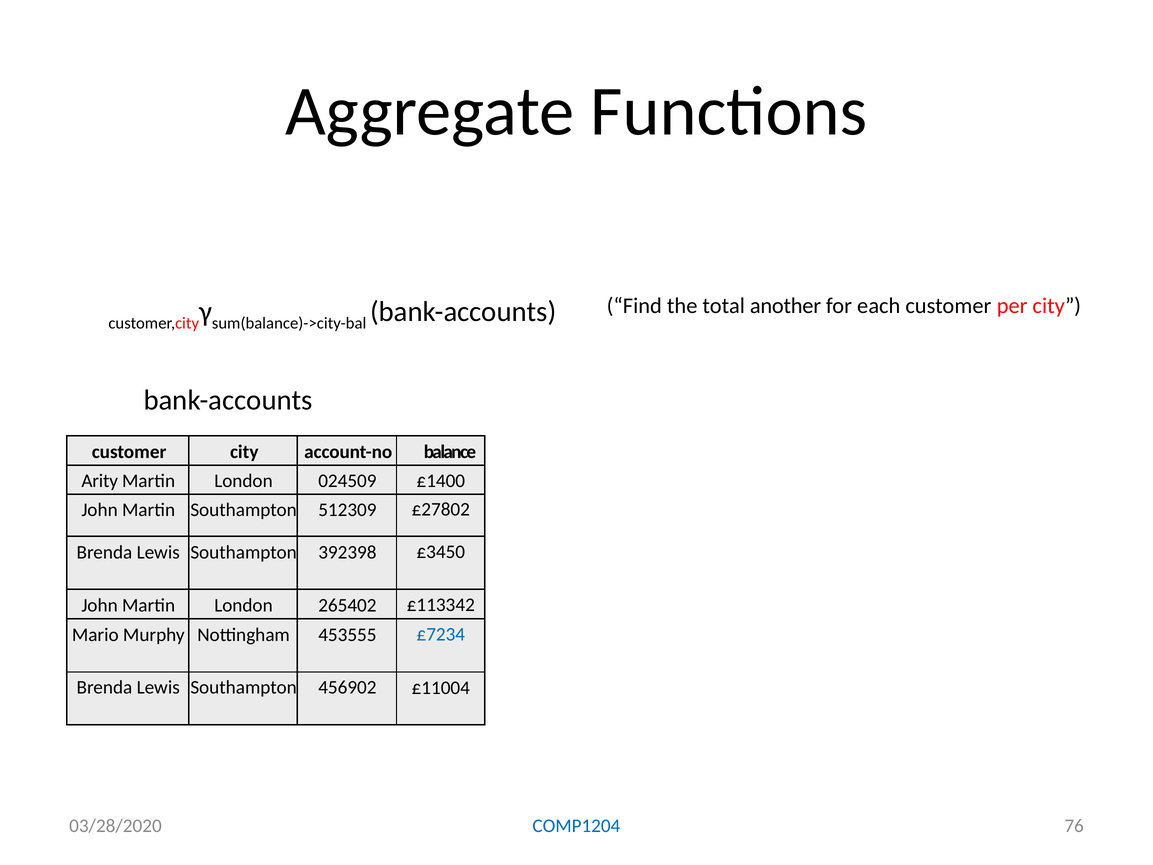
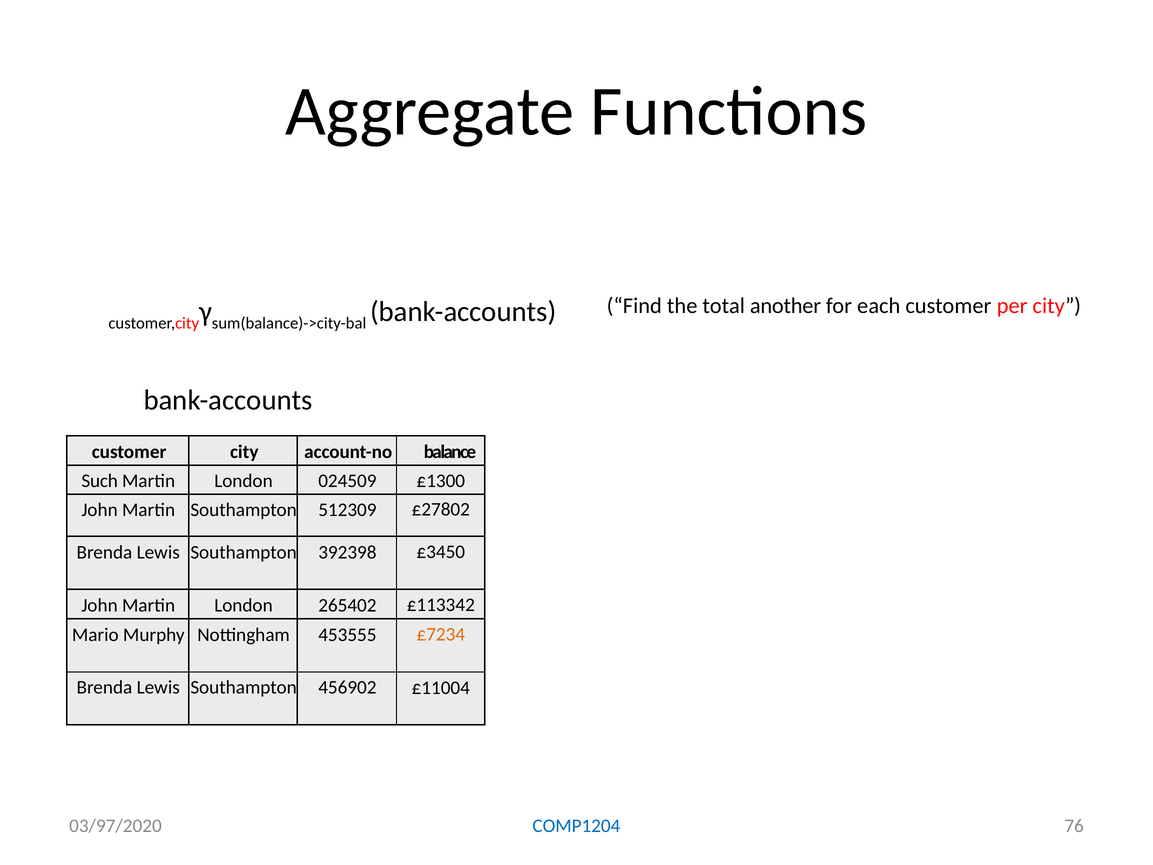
Arity: Arity -> Such (100, 481)
£1400: £1400 -> £1300 (441, 481)
£7234 colour: blue -> orange (441, 634)
03/28/2020: 03/28/2020 -> 03/97/2020 (115, 826)
